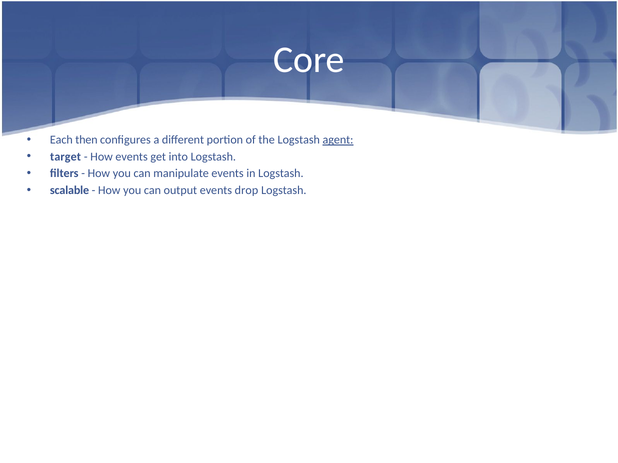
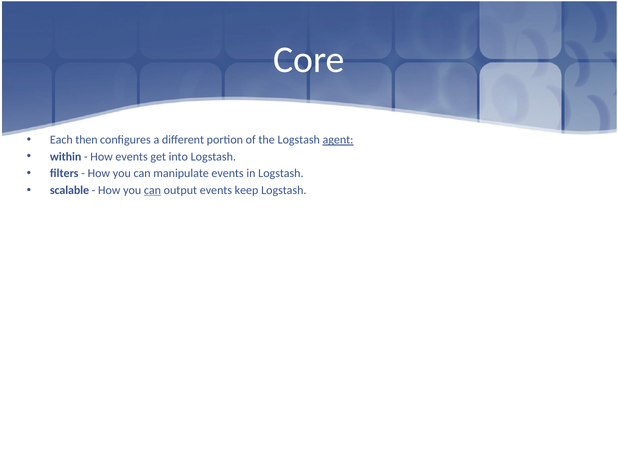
target: target -> within (66, 157)
can underline: none -> present (152, 190)
drop: drop -> keep (247, 190)
